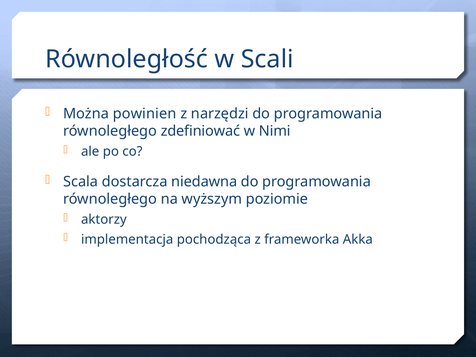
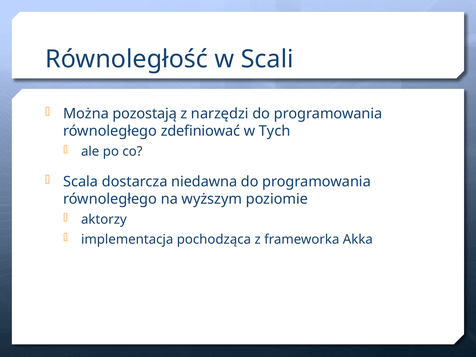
powinien: powinien -> pozostają (145, 114)
Nimi: Nimi -> Tych (275, 131)
